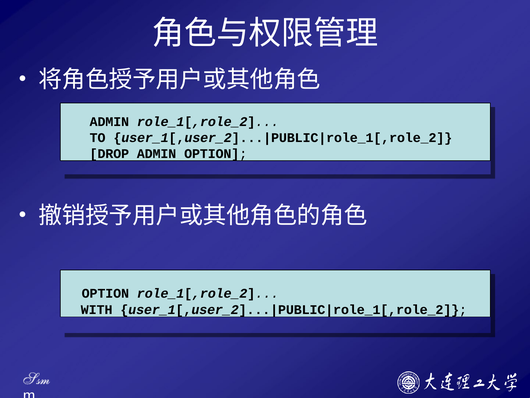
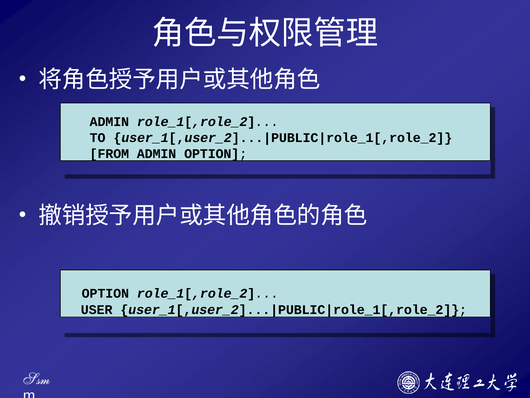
DROP: DROP -> FROM (109, 154)
WITH: WITH -> USER (97, 309)
